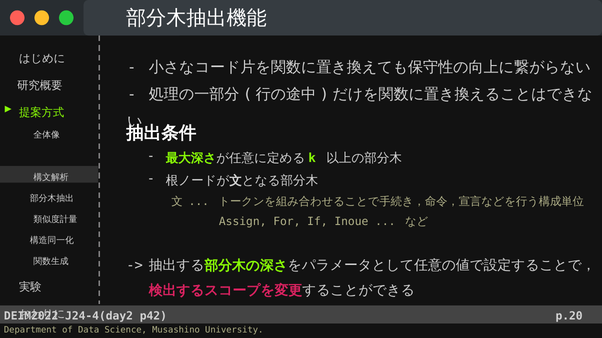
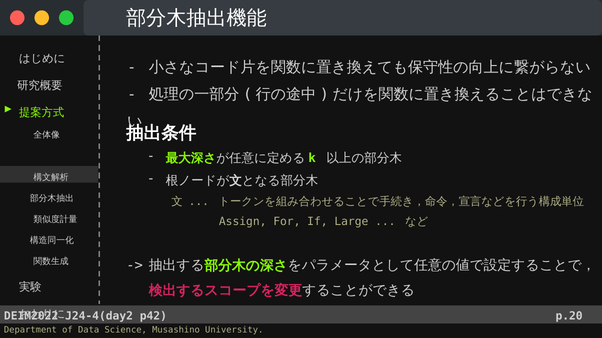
Inoue: Inoue -> Large (351, 222)
